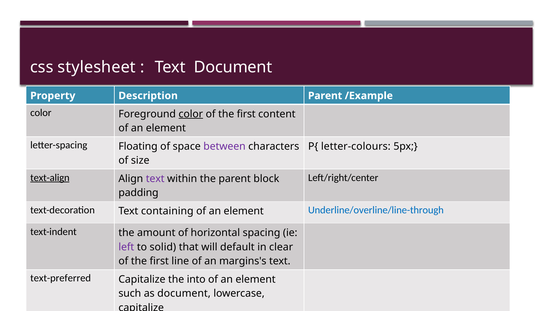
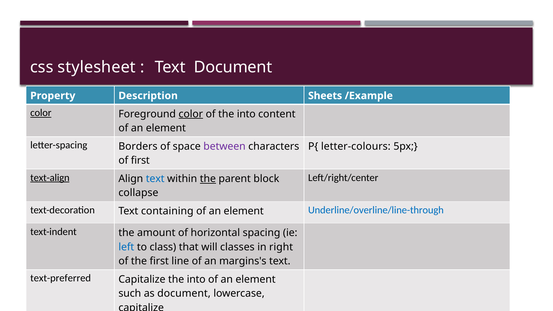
Description Parent: Parent -> Sheets (325, 96)
color underline: none -> present (41, 113)
first: first -> into (246, 114)
Floating: Floating -> Borders (138, 146)
of size: size -> first (140, 161)
text colour: purple -> blue (155, 179)
the underline: none -> present (208, 179)
padding: padding -> collapse (138, 193)
left colour: purple -> blue (126, 247)
solid: solid -> class (163, 247)
default: default -> classes (237, 247)
clear: clear -> right (281, 247)
